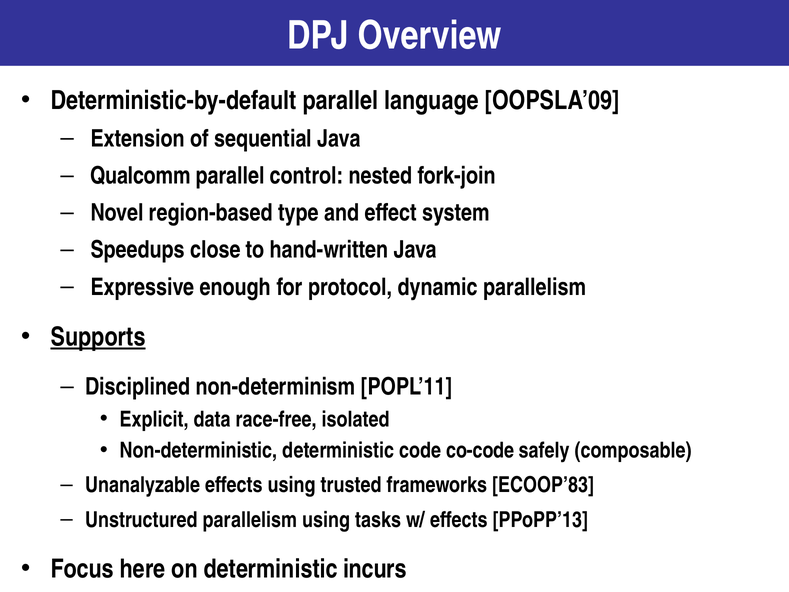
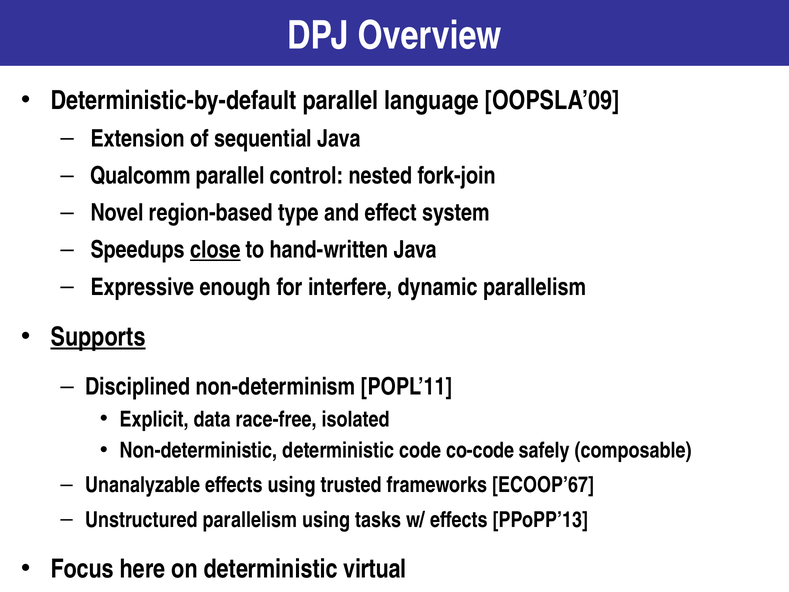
close underline: none -> present (215, 250)
protocol: protocol -> interfere (350, 287)
ECOOP’83: ECOOP’83 -> ECOOP’67 (543, 485)
incurs: incurs -> virtual (375, 569)
